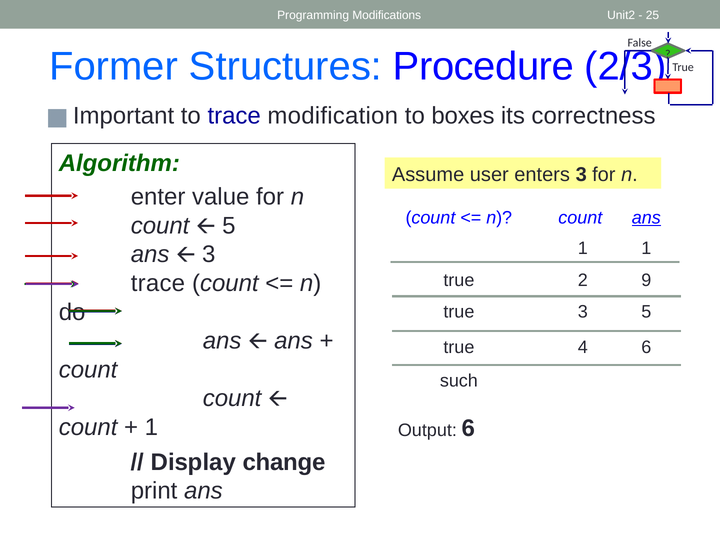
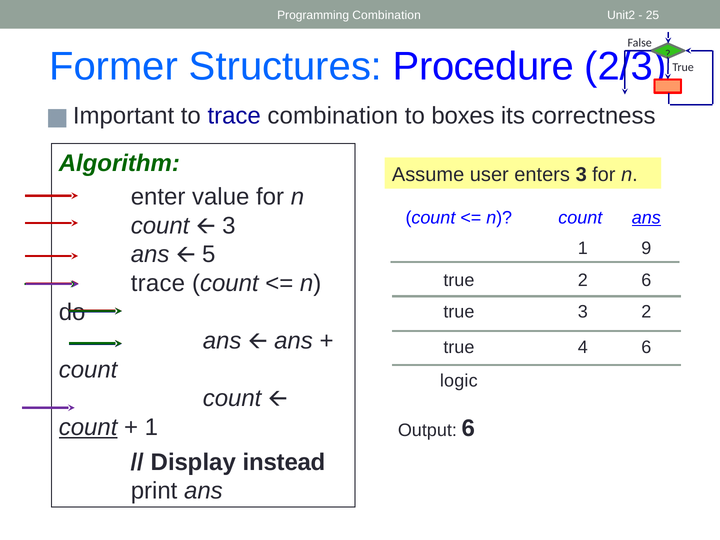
Programming Modifications: Modifications -> Combination (387, 15)
trace modification: modification -> combination (333, 116)
count 5: 5 -> 3 (229, 226)
1 1: 1 -> 9 (646, 249)
ans 3: 3 -> 5 (209, 254)
9: 9 -> 6 (646, 280)
true 5: 5 -> 2 (646, 312)
such: such -> logic (459, 381)
count underline: none -> present (88, 427)
change: change -> instead (284, 462)
